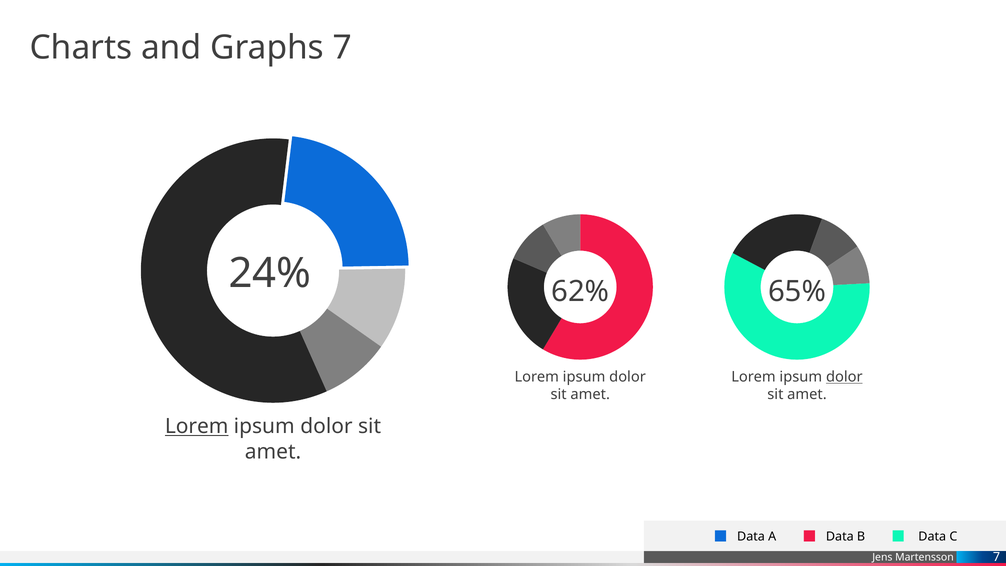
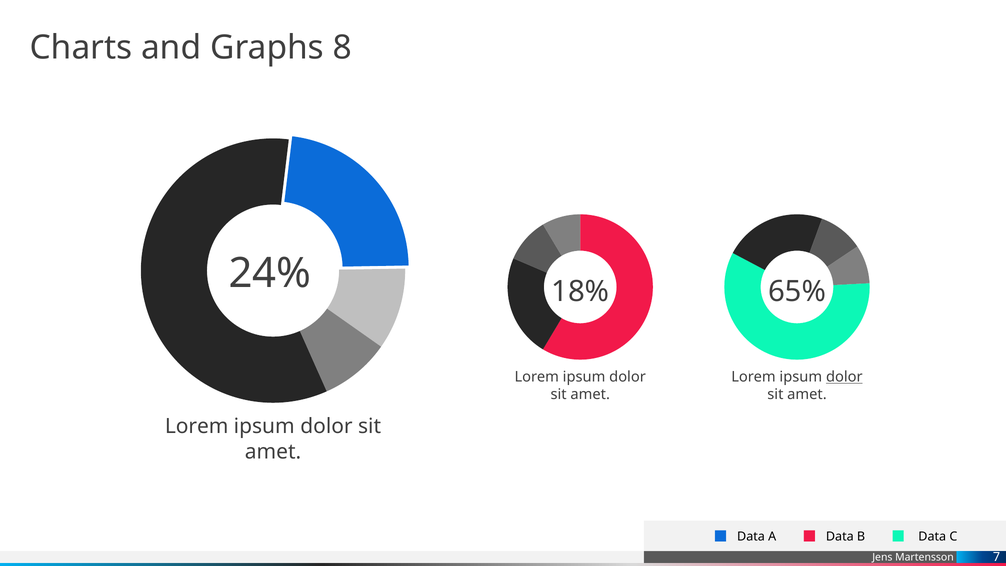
Graphs 7: 7 -> 8 (342, 48)
62%: 62% -> 18% (580, 291)
Lorem underline: present -> none (197, 426)
